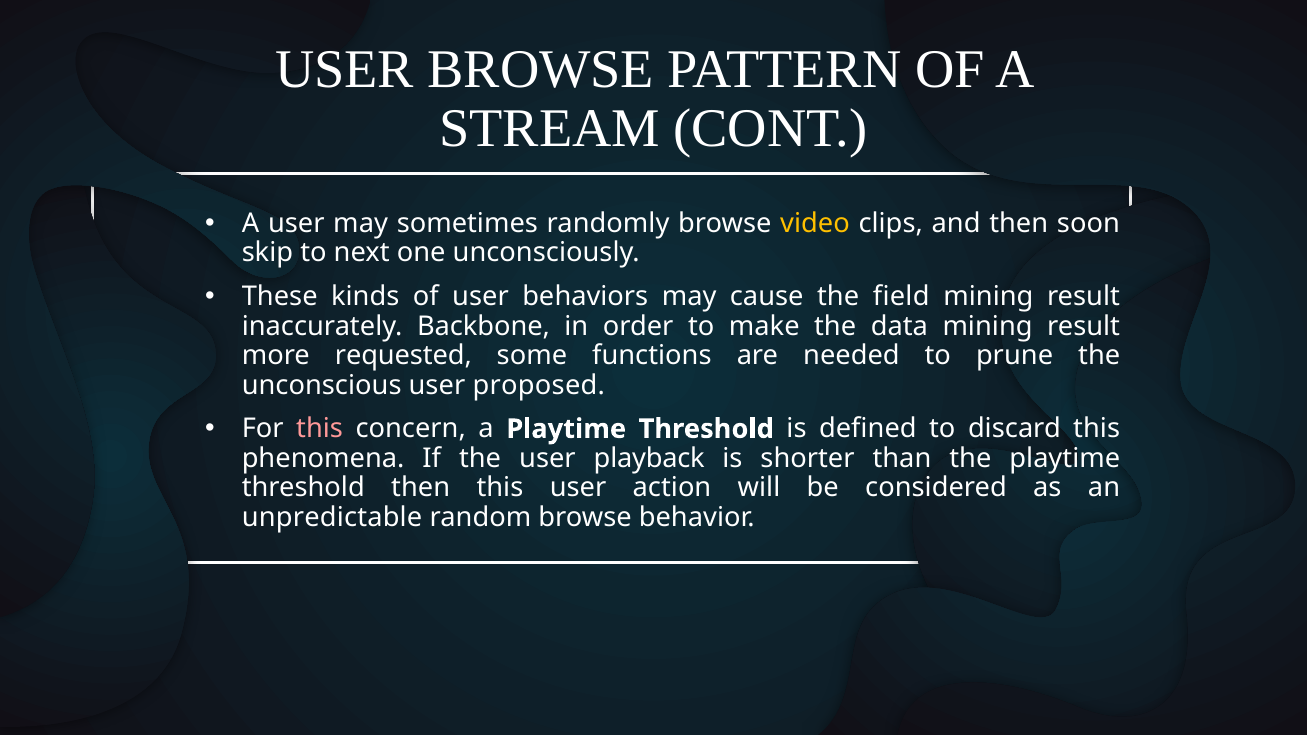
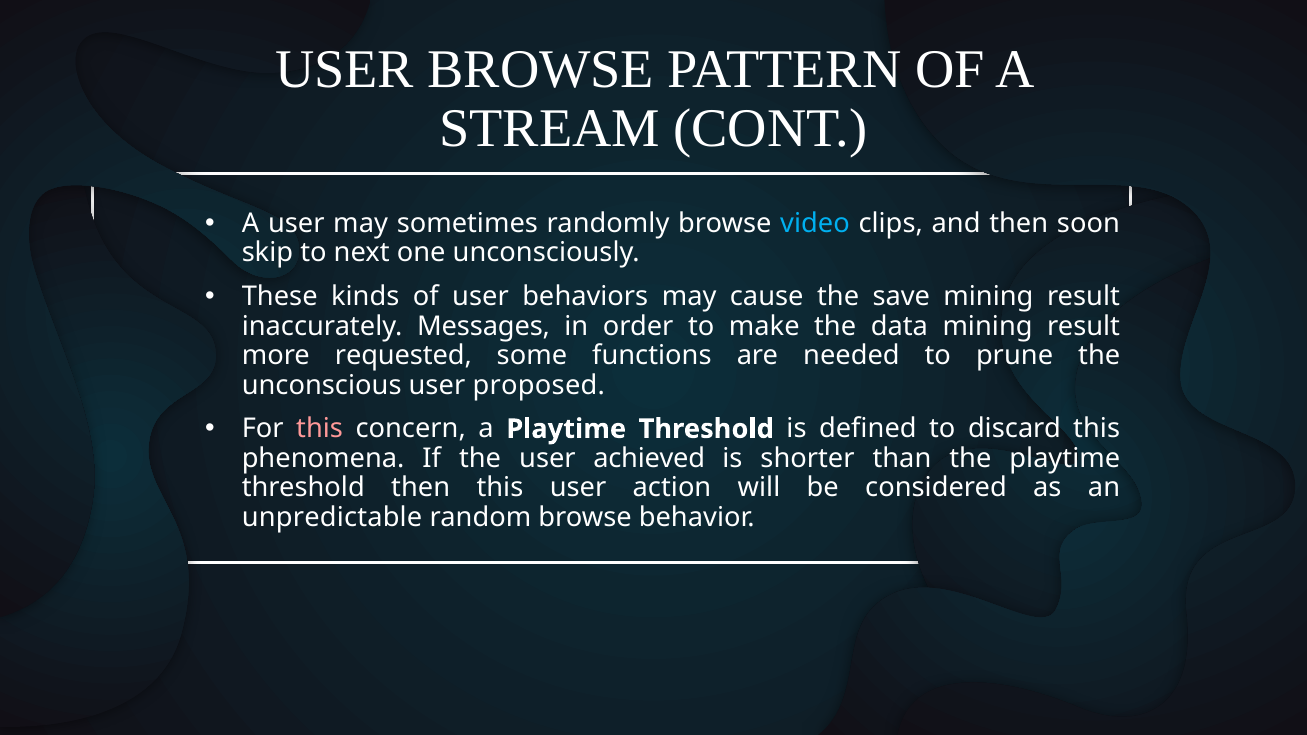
video colour: yellow -> light blue (815, 224)
field: field -> save (901, 297)
Backbone: Backbone -> Messages (484, 326)
playback: playback -> achieved (649, 458)
